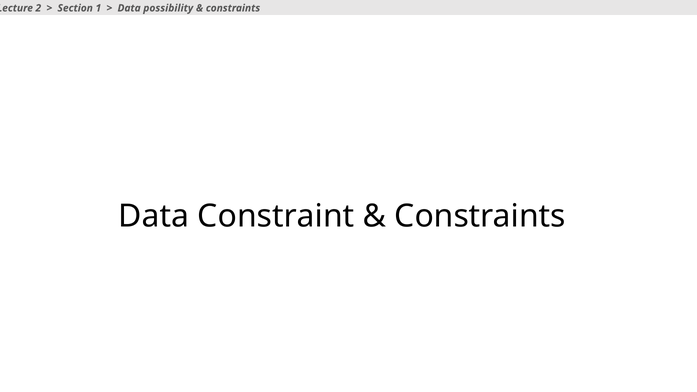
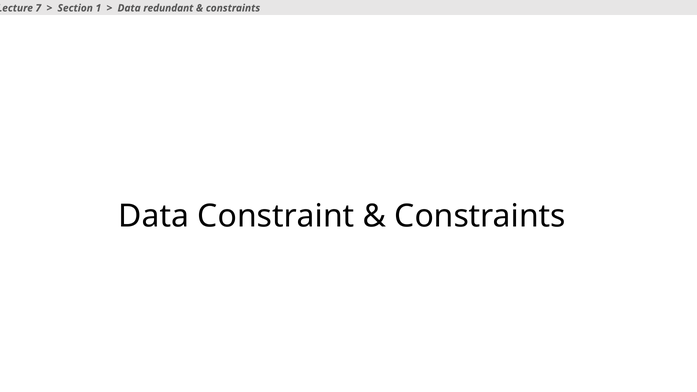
2: 2 -> 7 (38, 8)
possibility: possibility -> redundant (168, 8)
